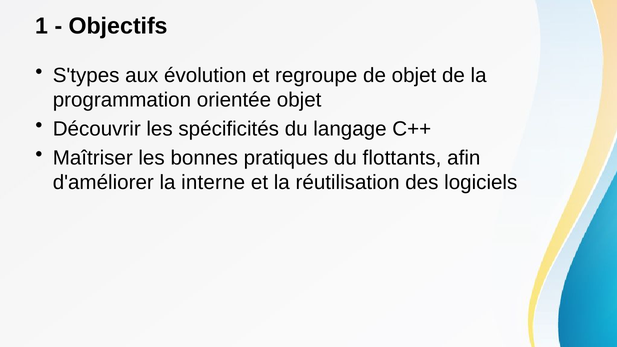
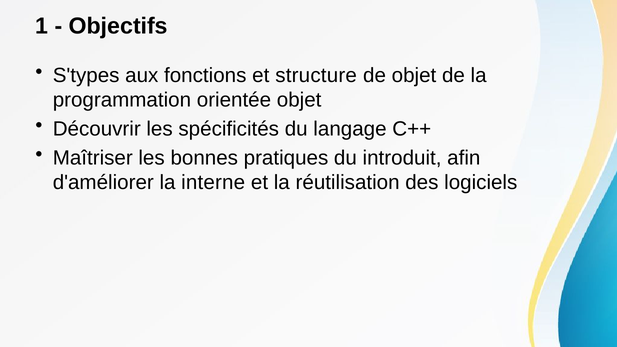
évolution: évolution -> fonctions (205, 76)
regroupe: regroupe -> structure (316, 76)
flottants: flottants -> introduit (402, 158)
